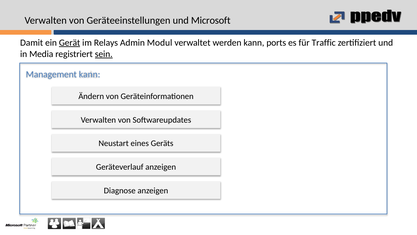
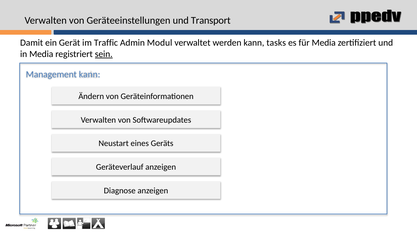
Microsoft: Microsoft -> Transport (211, 20)
Gerät underline: present -> none (70, 43)
Relays: Relays -> Traffic (106, 43)
ports: ports -> tasks (276, 43)
für Traffic: Traffic -> Media (324, 43)
